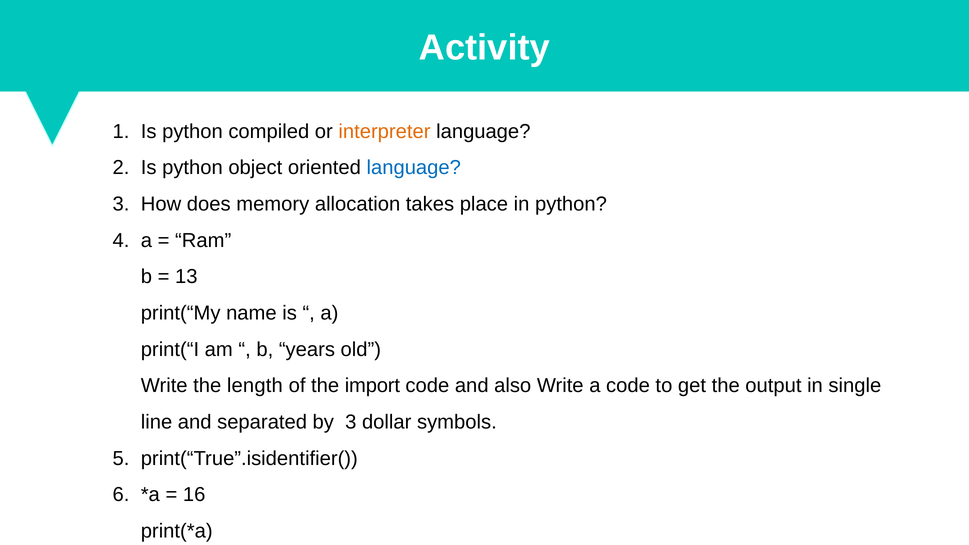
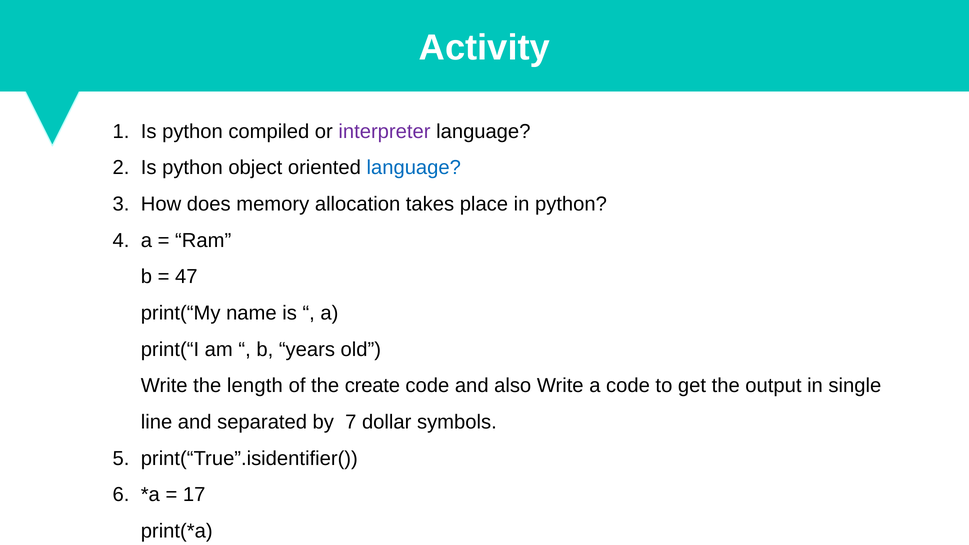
interpreter colour: orange -> purple (384, 131)
13: 13 -> 47 (186, 277)
import: import -> create (372, 386)
by 3: 3 -> 7 (351, 422)
16: 16 -> 17 (194, 495)
